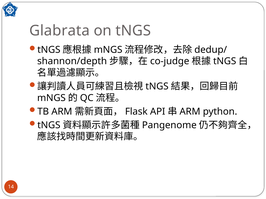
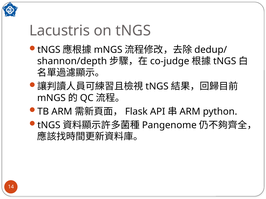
Glabrata: Glabrata -> Lacustris (60, 31)
